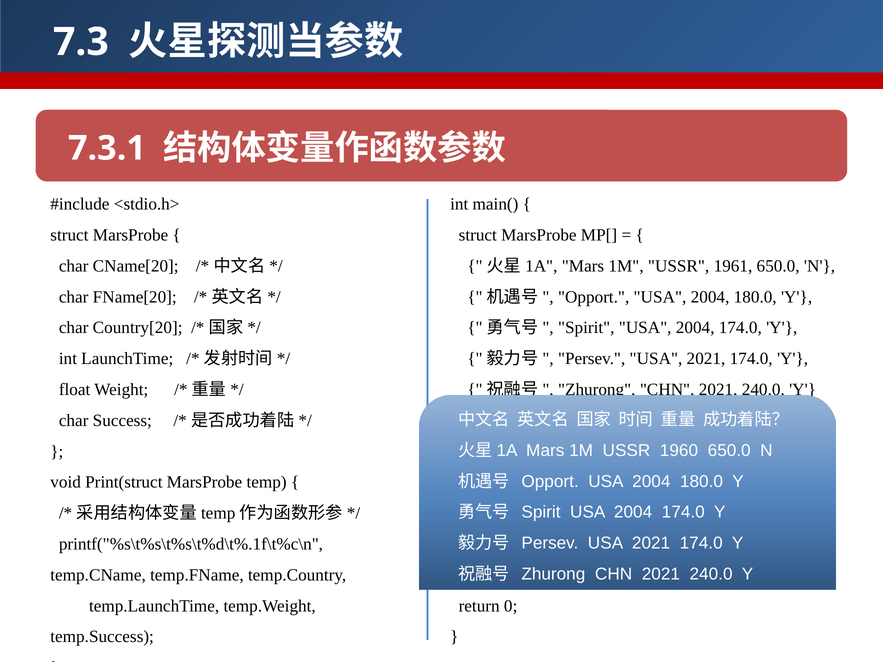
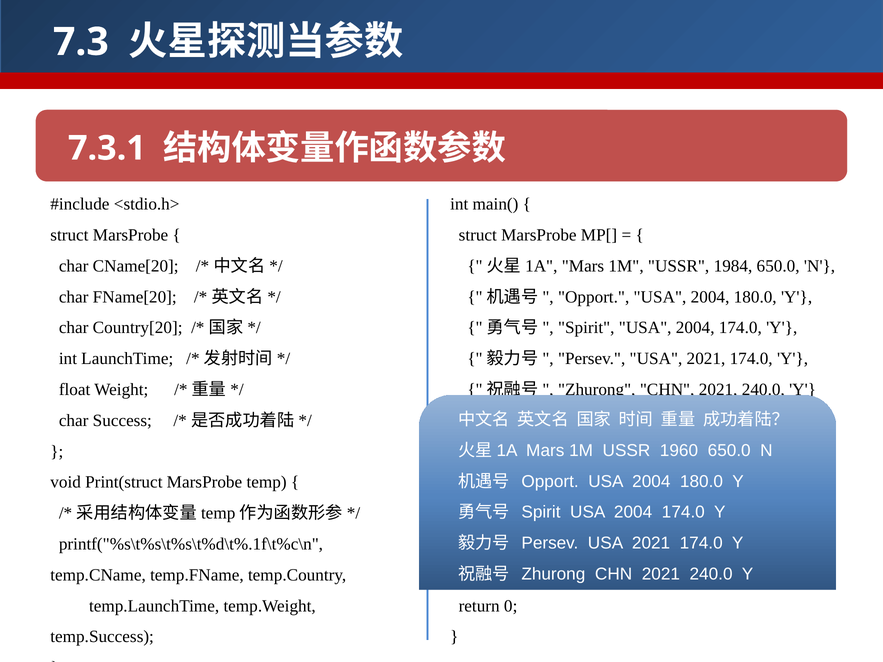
1961: 1961 -> 1984 (733, 266)
